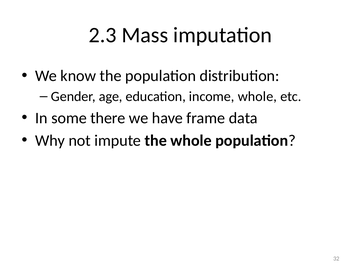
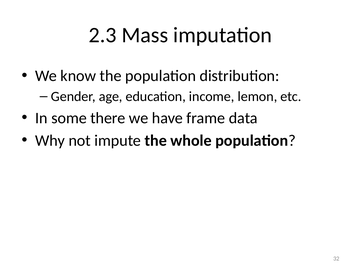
income whole: whole -> lemon (257, 96)
